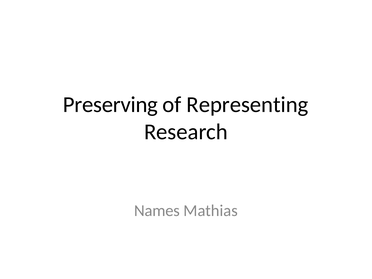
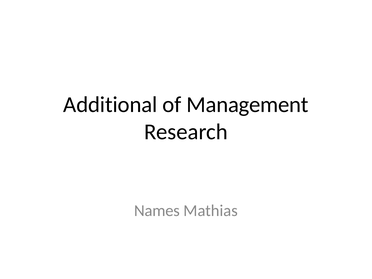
Preserving: Preserving -> Additional (110, 105)
Representing: Representing -> Management (248, 105)
